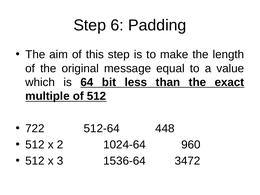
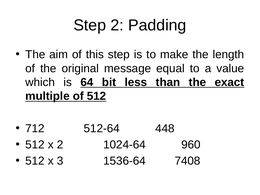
Step 6: 6 -> 2 (117, 25)
722: 722 -> 712 (35, 129)
3472: 3472 -> 7408 (187, 161)
